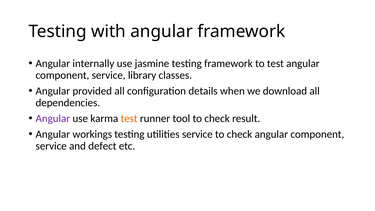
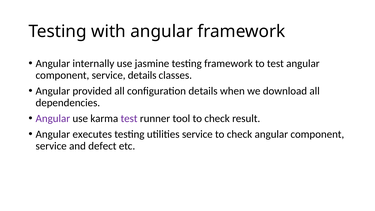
service library: library -> details (142, 75)
test colour: orange -> purple (129, 118)
workings: workings -> executes (92, 134)
